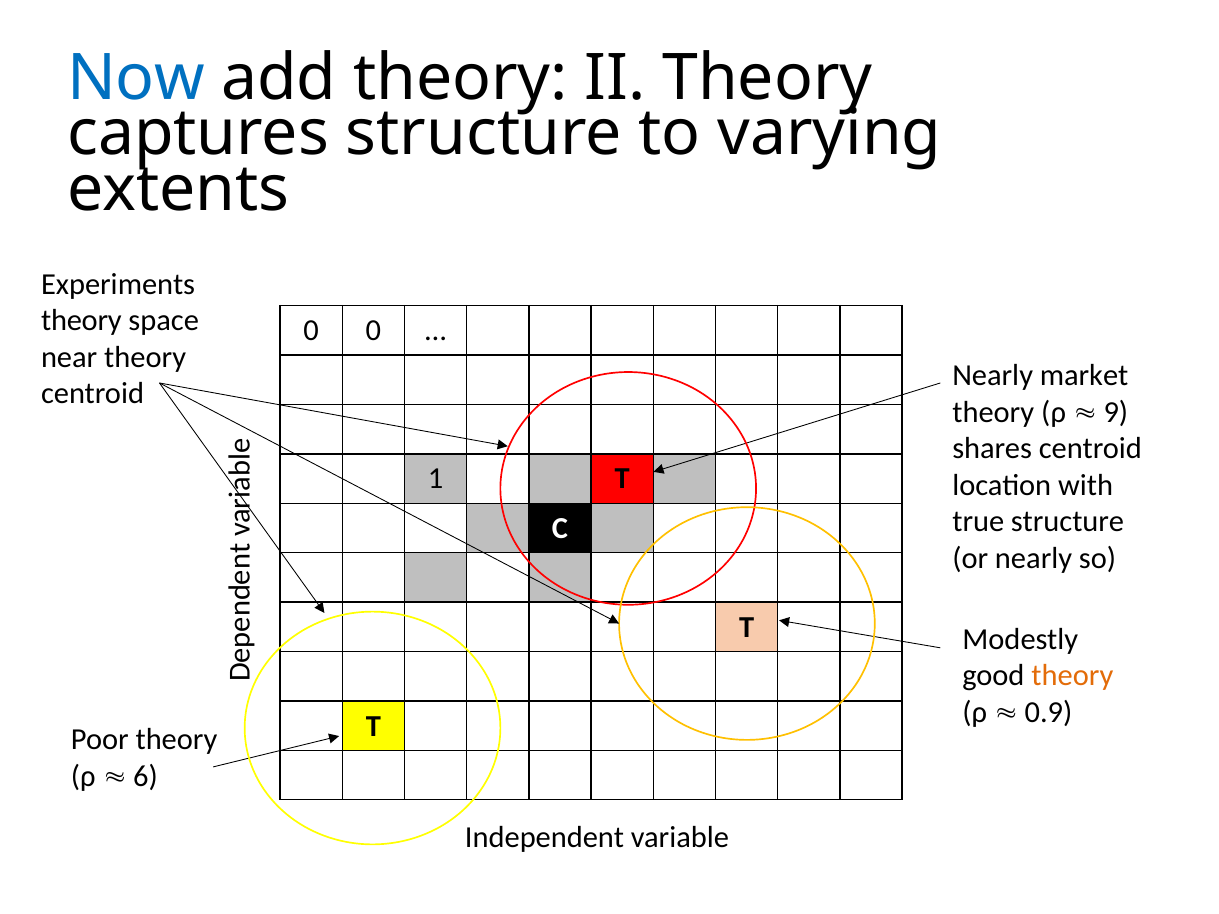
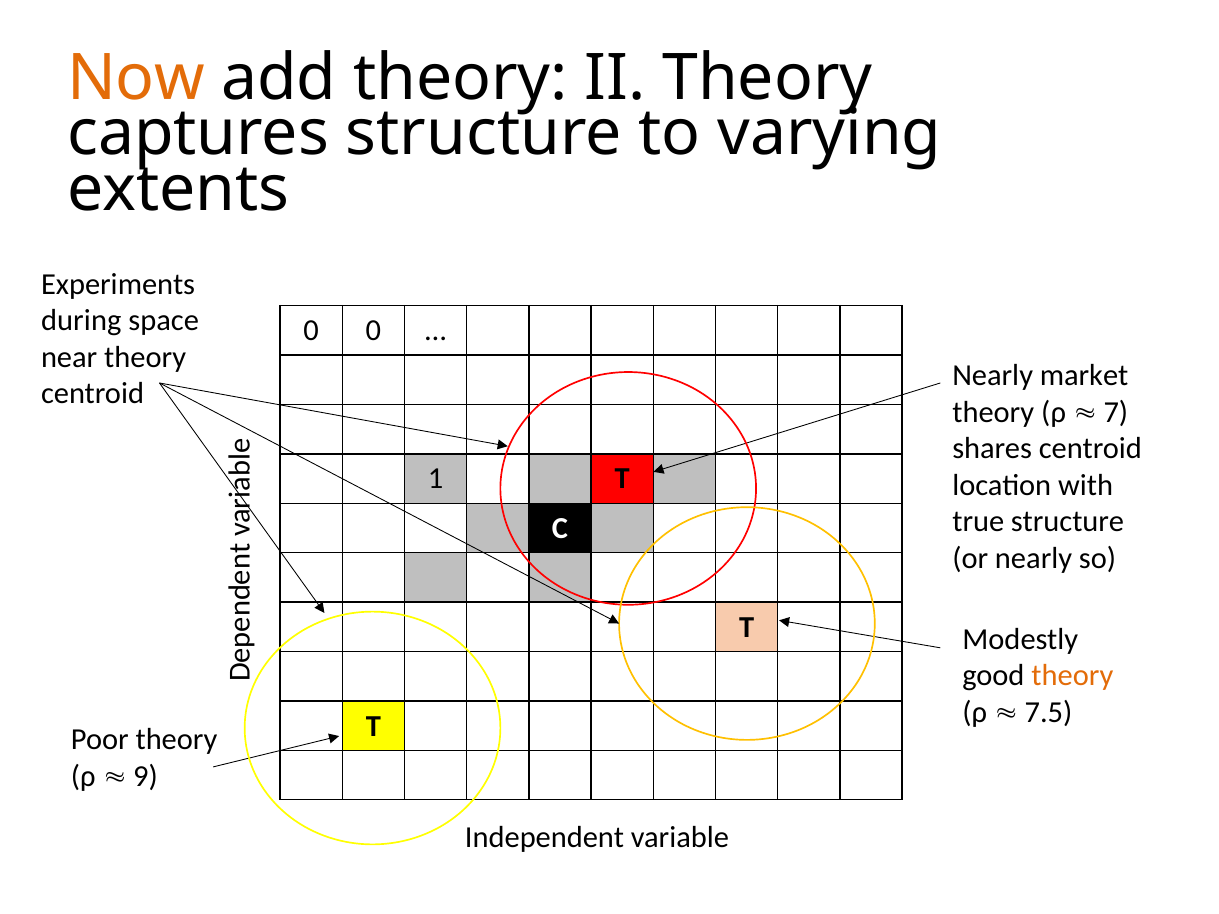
Now colour: blue -> orange (136, 78)
theory: theory -> during (81, 321)
9: 9 -> 7 (1116, 412)
0.9: 0.9 -> 7.5 (1049, 713)
6: 6 -> 9 (146, 776)
